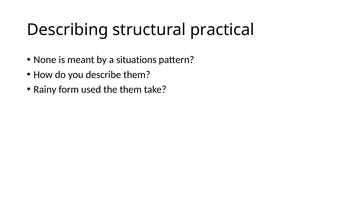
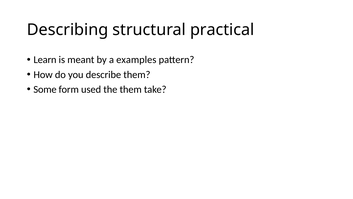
None: None -> Learn (45, 60)
situations: situations -> examples (136, 60)
Rainy: Rainy -> Some (45, 89)
